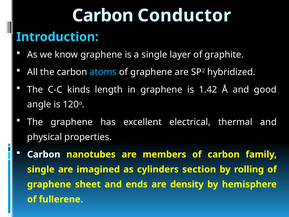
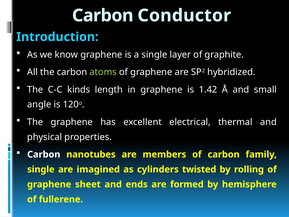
atoms colour: light blue -> light green (103, 72)
good: good -> small (265, 89)
section: section -> twisted (199, 169)
density: density -> formed (187, 184)
